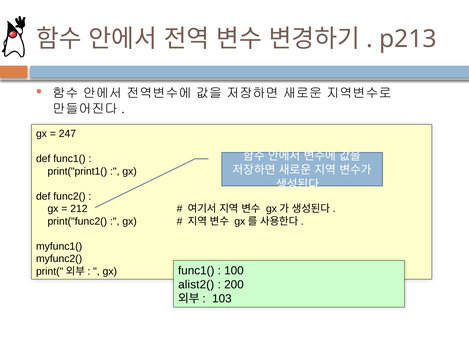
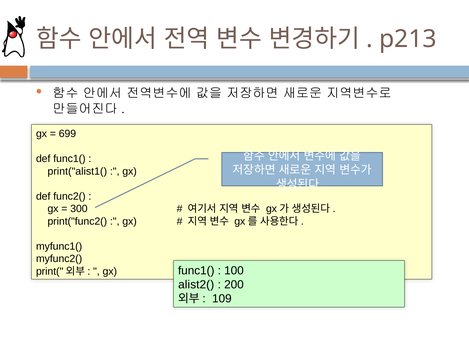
247: 247 -> 699 (67, 134)
print("print1(: print("print1( -> print("alist1( (77, 171)
212: 212 -> 300 (79, 209)
103: 103 -> 109 (222, 298)
